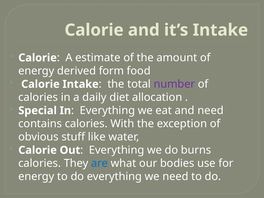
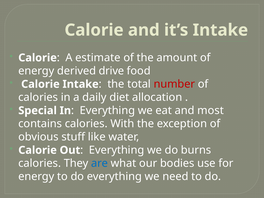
form: form -> drive (111, 71)
number colour: purple -> red (174, 84)
and need: need -> most (211, 111)
